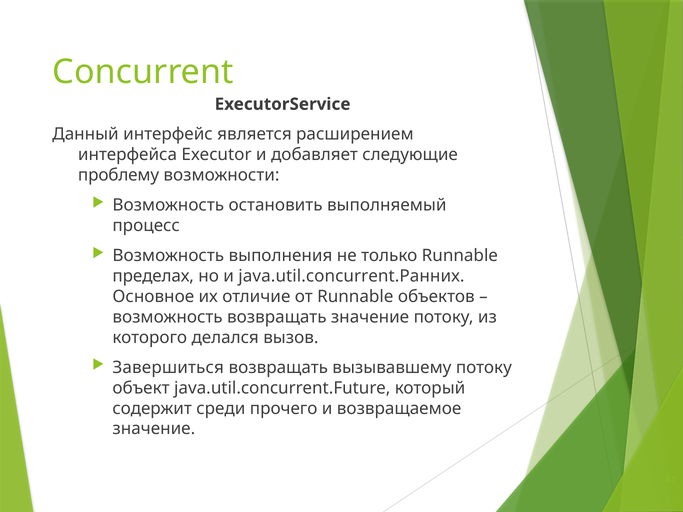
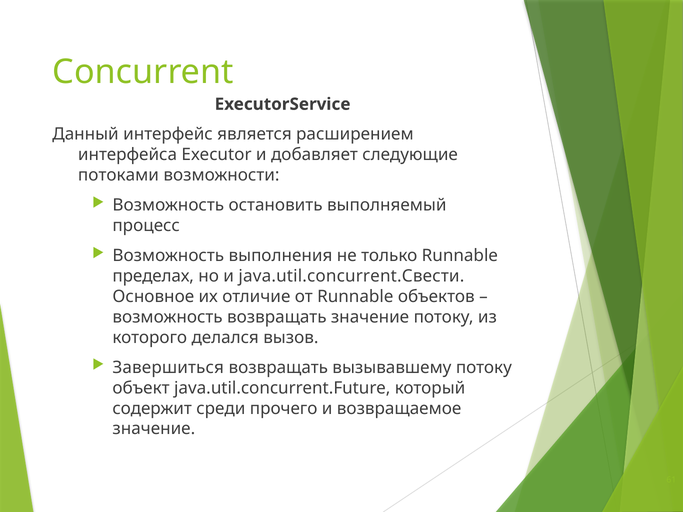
проблему: проблему -> потоками (118, 175)
java.util.concurrent.Ранних: java.util.concurrent.Ранних -> java.util.concurrent.Свести (351, 276)
